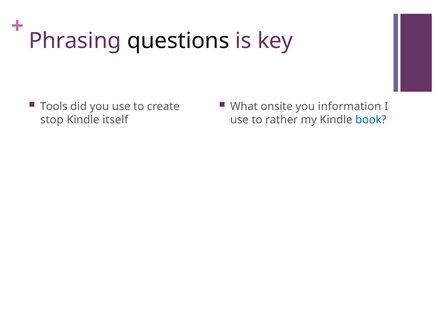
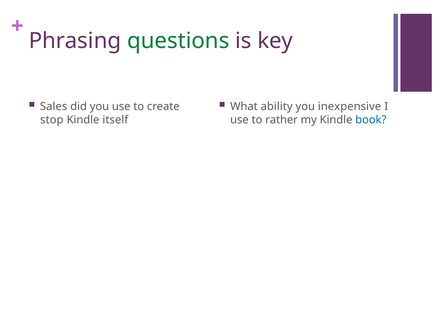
questions colour: black -> green (178, 41)
Tools: Tools -> Sales (54, 107)
onsite: onsite -> ability (277, 107)
information: information -> inexpensive (350, 107)
